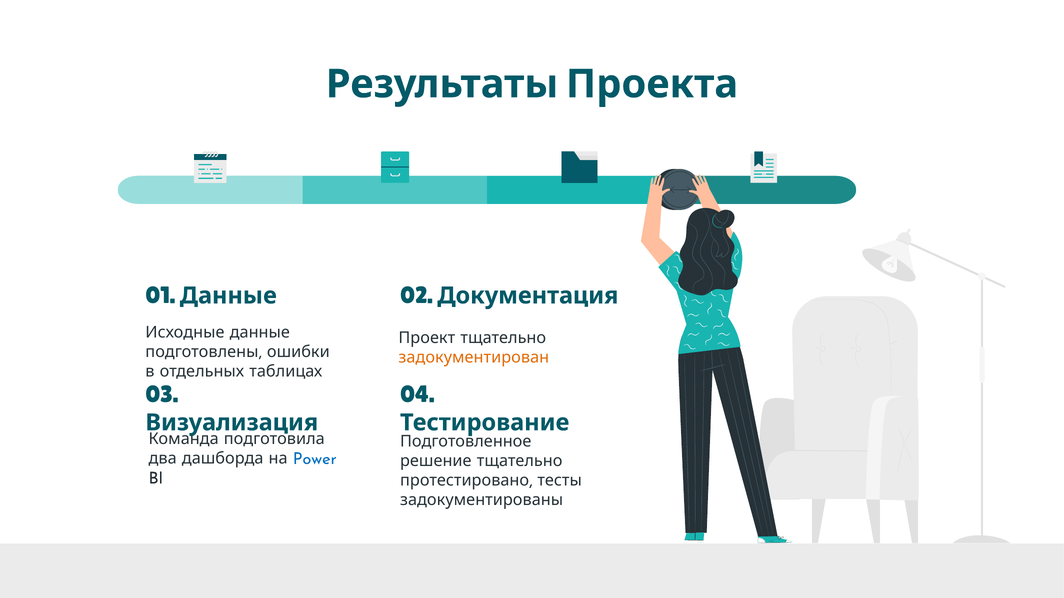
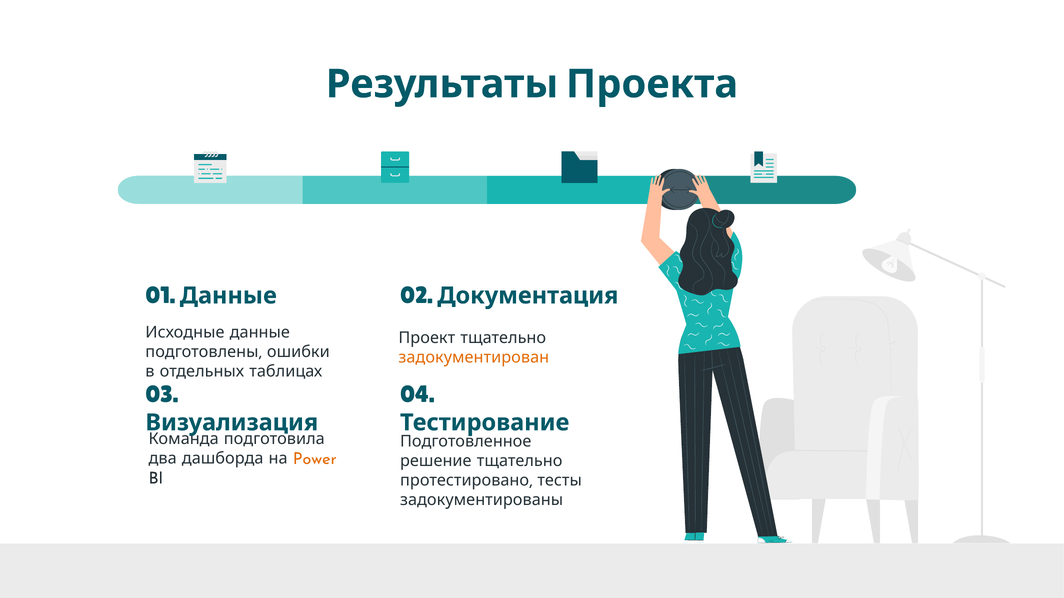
Power colour: blue -> orange (315, 459)
